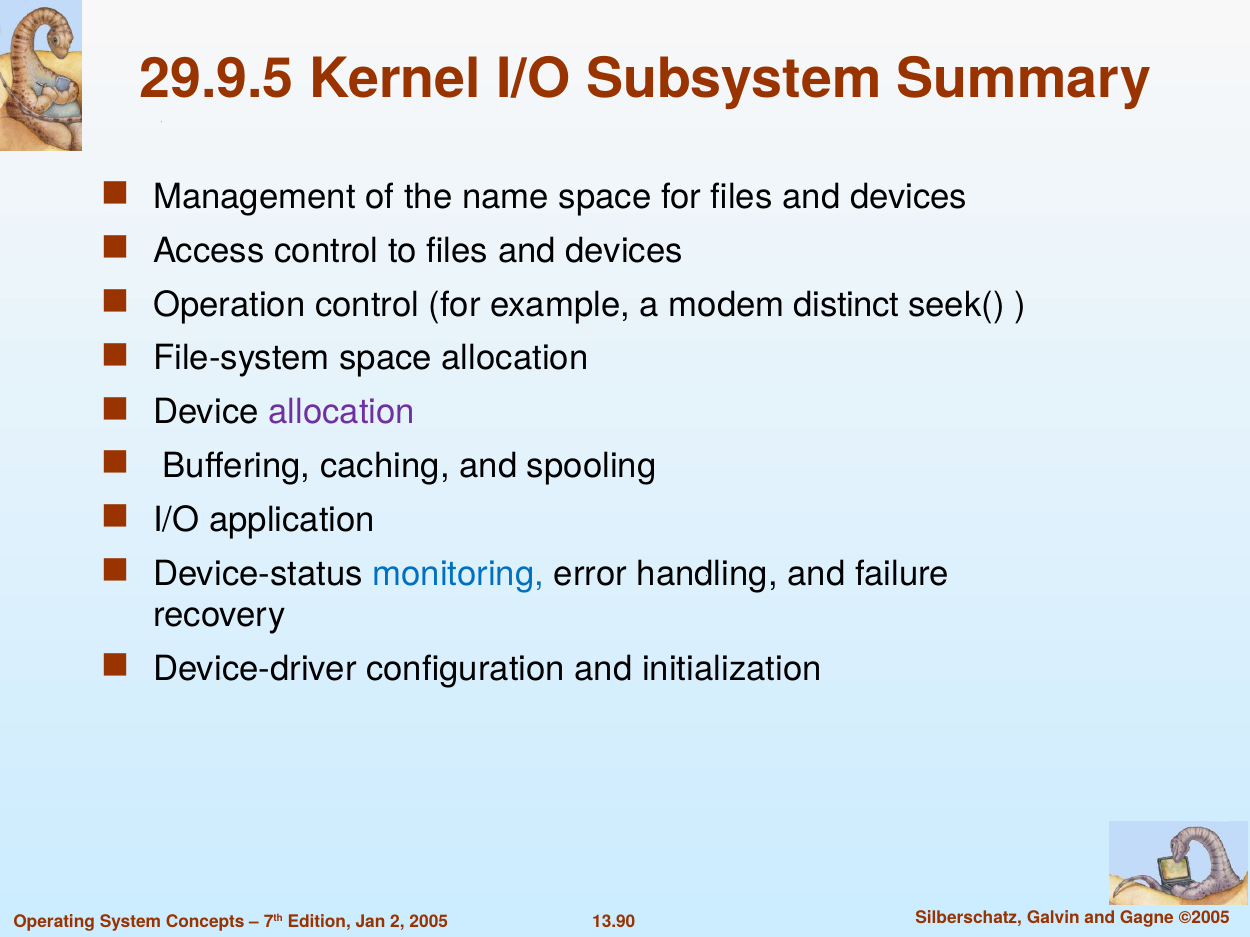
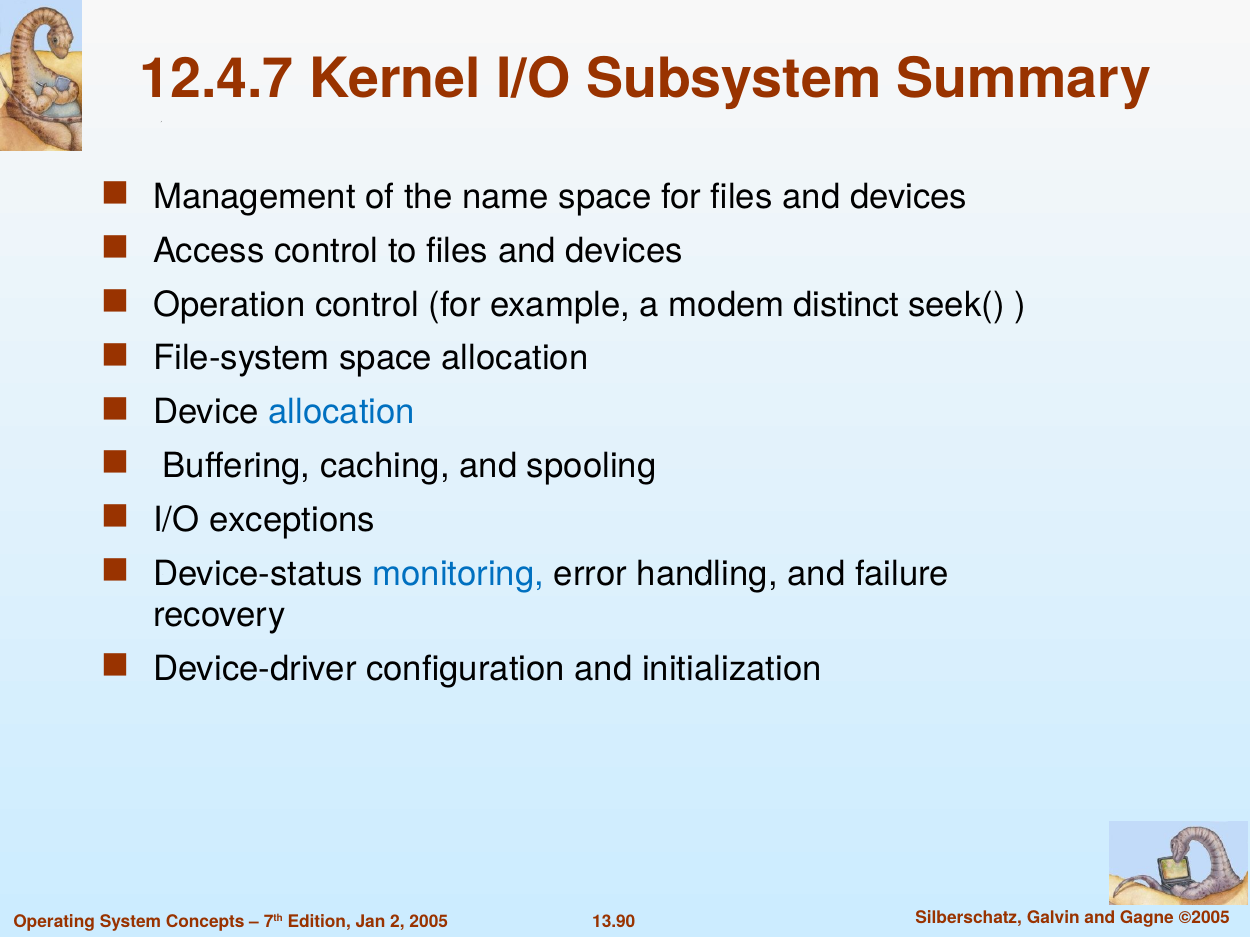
29.9.5: 29.9.5 -> 12.4.7 (217, 79)
allocation colour: purple -> blue (342, 412)
application: application -> exceptions (292, 520)
